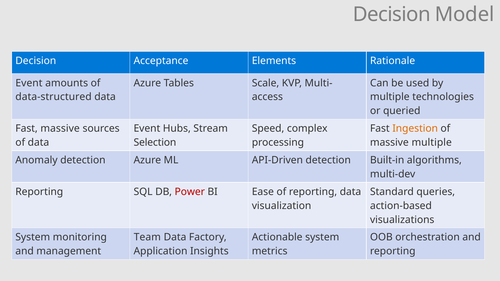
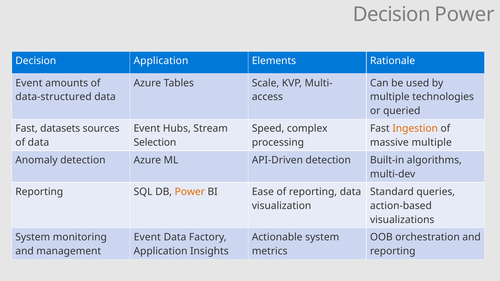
Decision Model: Model -> Power (465, 15)
Decision Acceptance: Acceptance -> Application (161, 61)
Fast massive: massive -> datasets (60, 129)
Power colour: red -> orange (190, 192)
Team: Team -> Event (147, 237)
